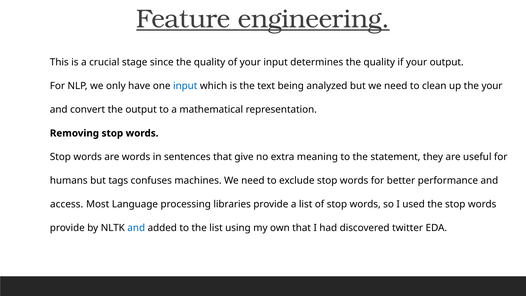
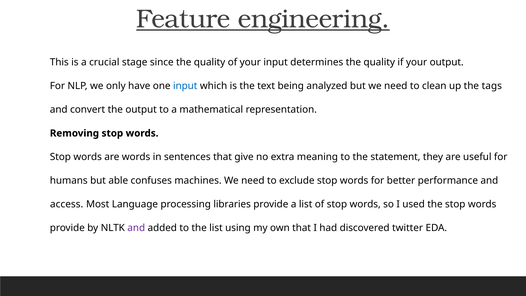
the your: your -> tags (492, 86)
tags: tags -> able (118, 181)
and colour: blue -> purple (136, 228)
